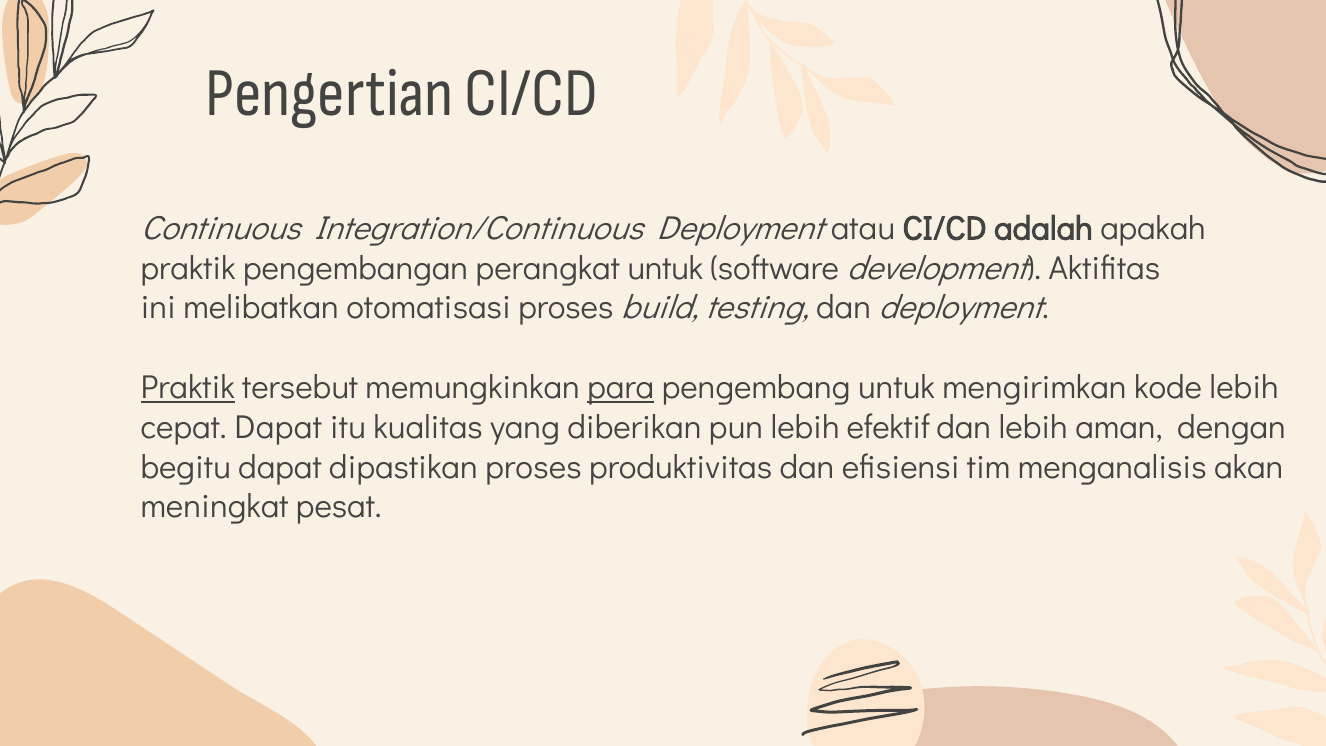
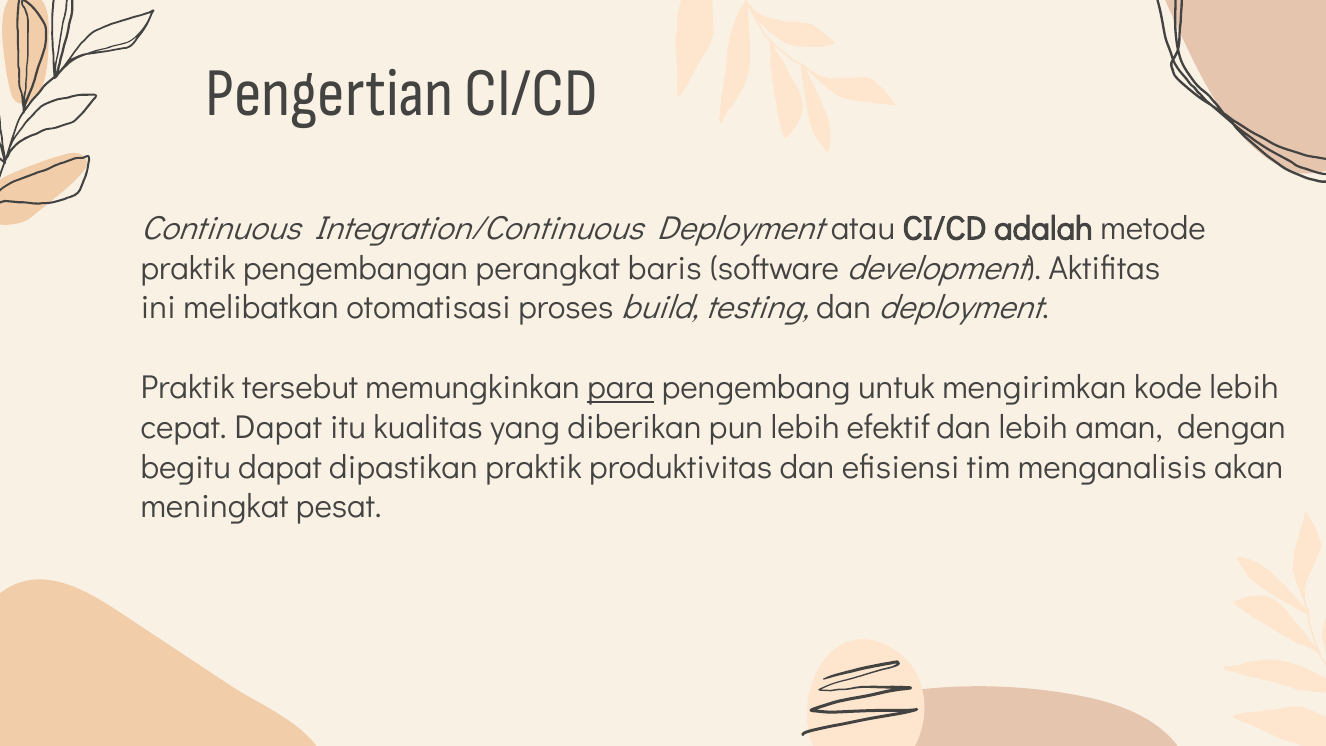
apakah: apakah -> metode (1153, 228)
perangkat untuk: untuk -> baris (665, 268)
Praktik underline: present -> none (188, 387)
dipastikan proses: proses -> praktik (534, 467)
